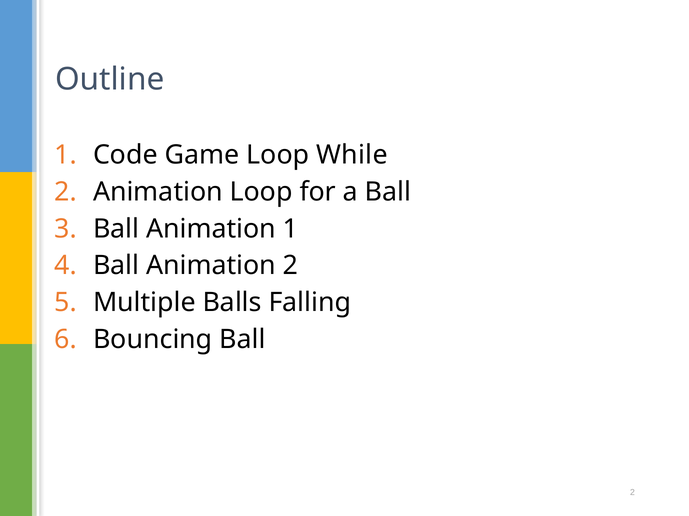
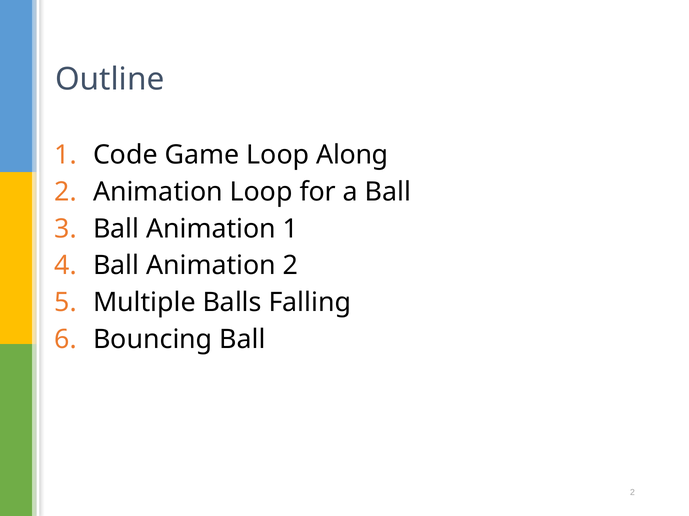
While: While -> Along (352, 155)
